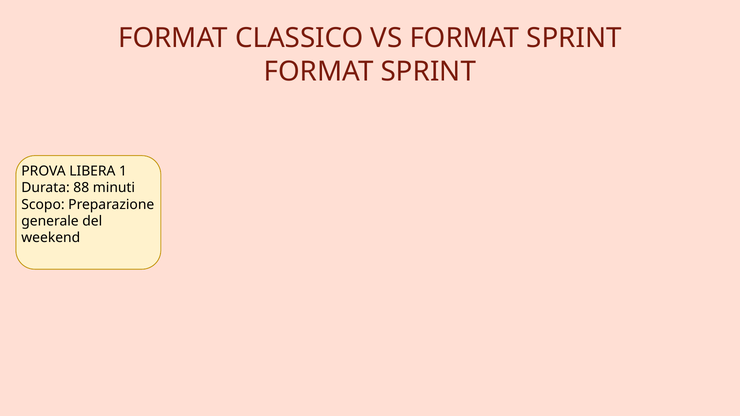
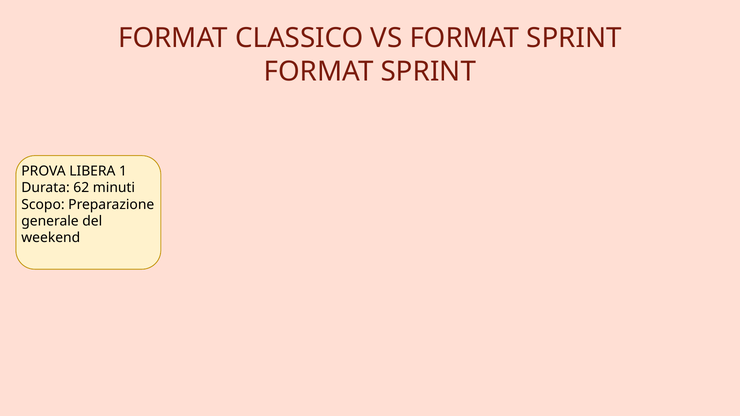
88: 88 -> 62 (81, 188)
